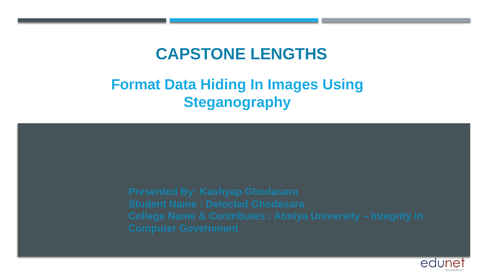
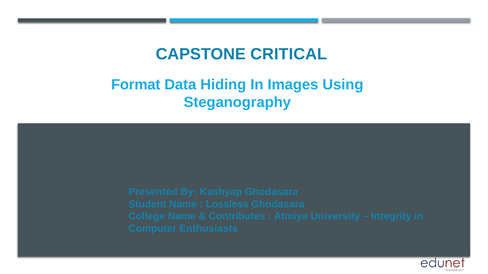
LENGTHS: LENGTHS -> CRITICAL (289, 54)
Detected: Detected -> Lossless (227, 204)
Government: Government -> Enthusiasts (209, 229)
